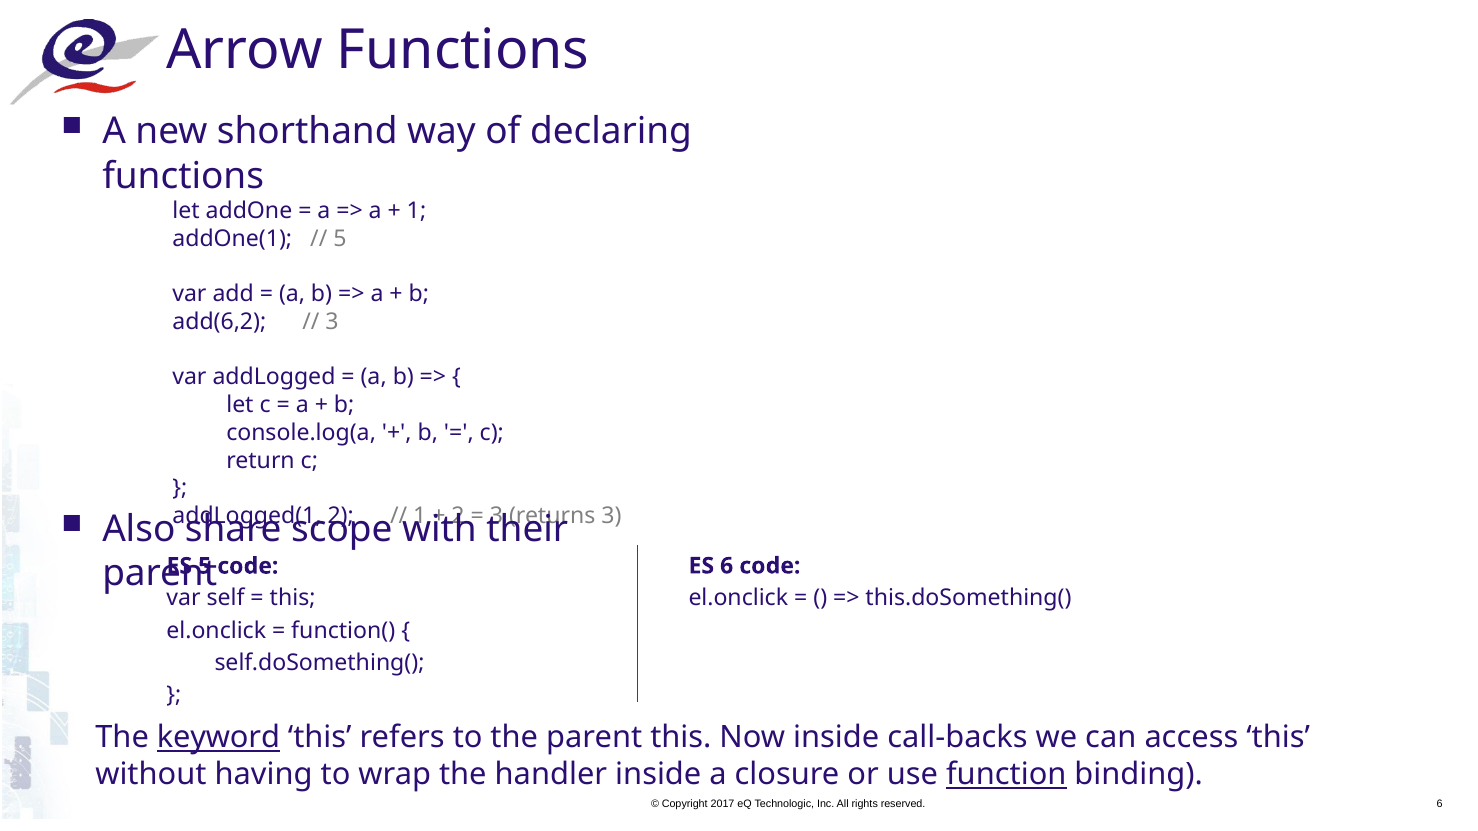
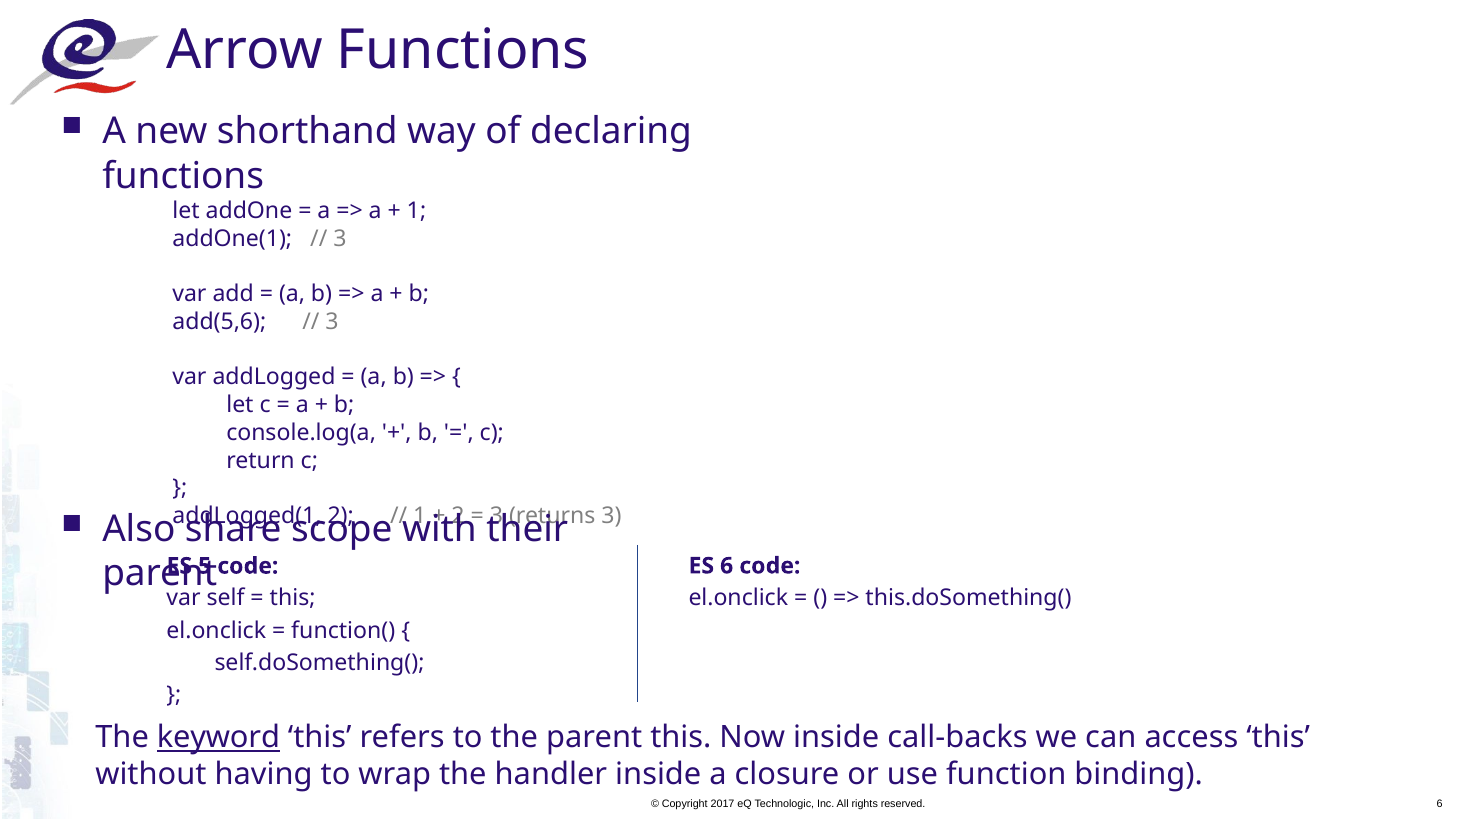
5: 5 -> 3 (340, 239)
add(6,2: add(6,2 -> add(5,6 (219, 322)
function underline: present -> none (1006, 775)
